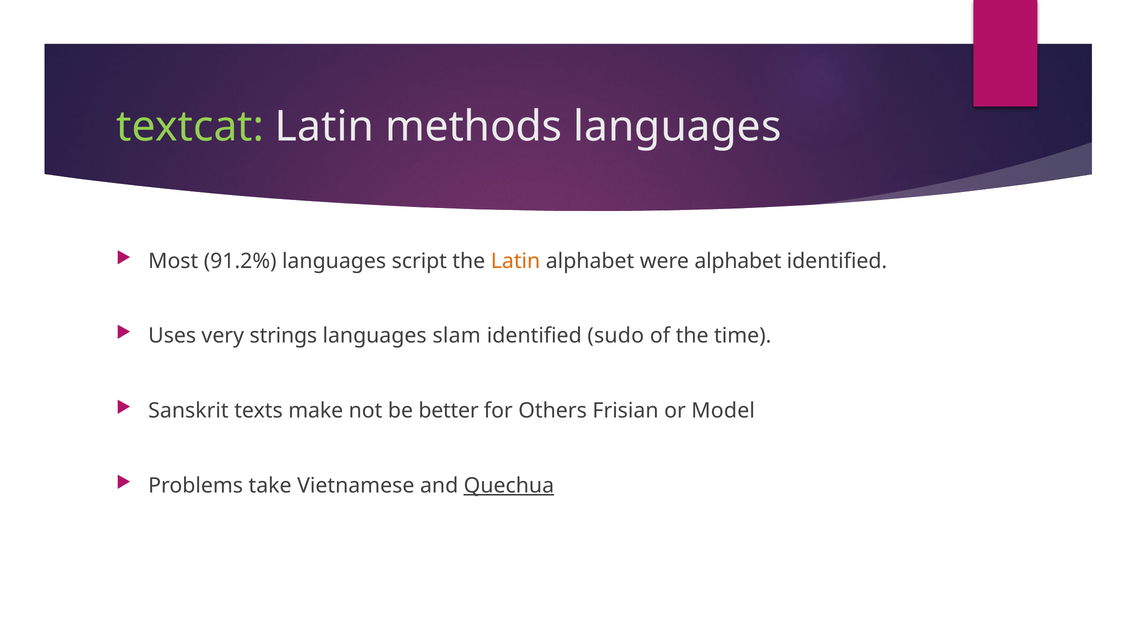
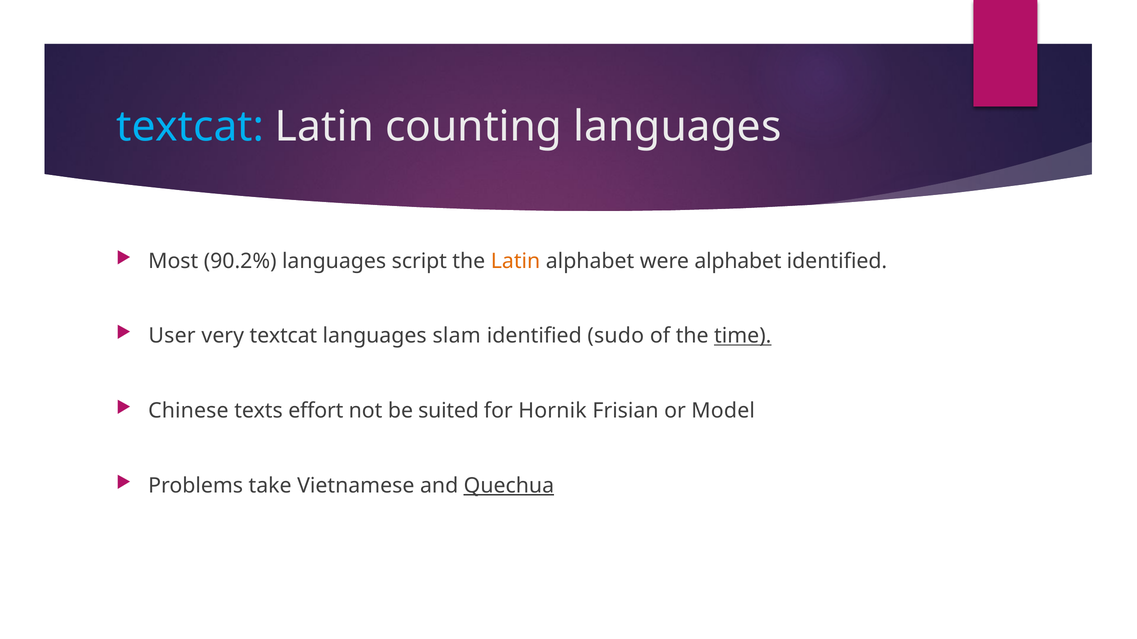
textcat colour: light green -> light blue (190, 127)
methods: methods -> counting (474, 127)
91.2%: 91.2% -> 90.2% (240, 261)
Uses: Uses -> User (172, 336)
very strings: strings -> textcat (283, 336)
time underline: none -> present (743, 336)
Sanskrit: Sanskrit -> Chinese (188, 411)
make: make -> effort (316, 411)
better: better -> suited (449, 411)
Others: Others -> Hornik (553, 411)
